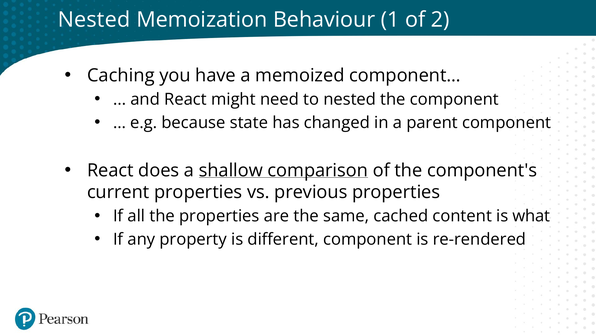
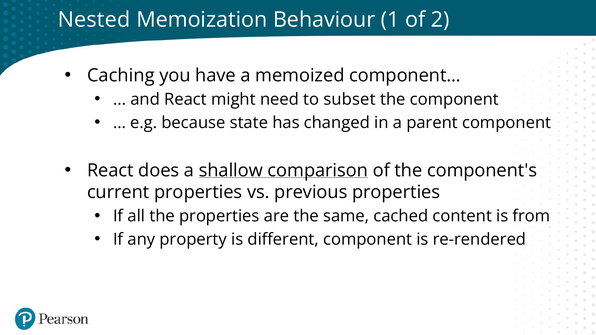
to nested: nested -> subset (350, 99)
what: what -> from (531, 216)
